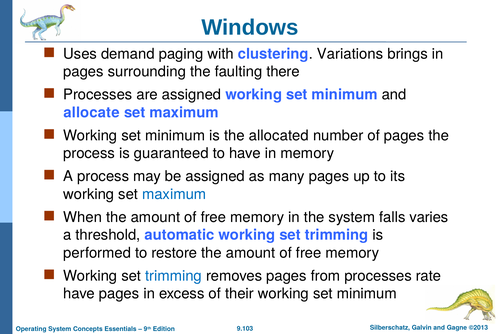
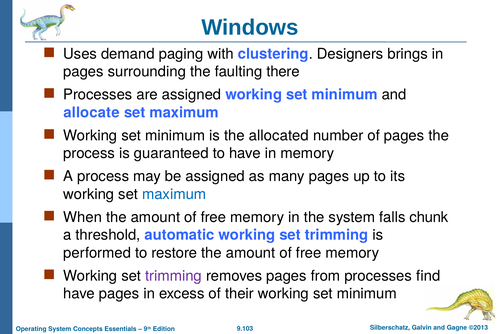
Variations: Variations -> Designers (350, 54)
varies: varies -> chunk (429, 217)
trimming colour: blue -> purple (173, 275)
rate: rate -> find (428, 275)
